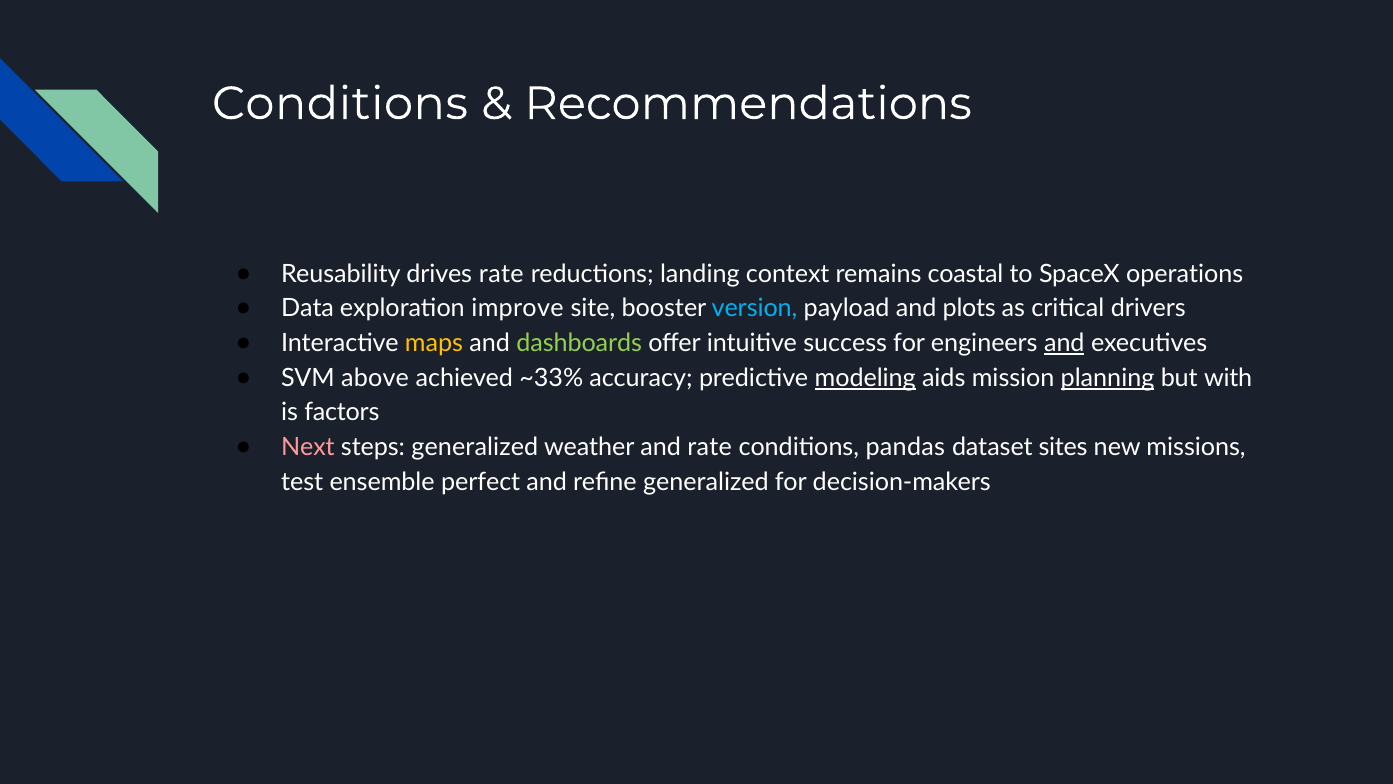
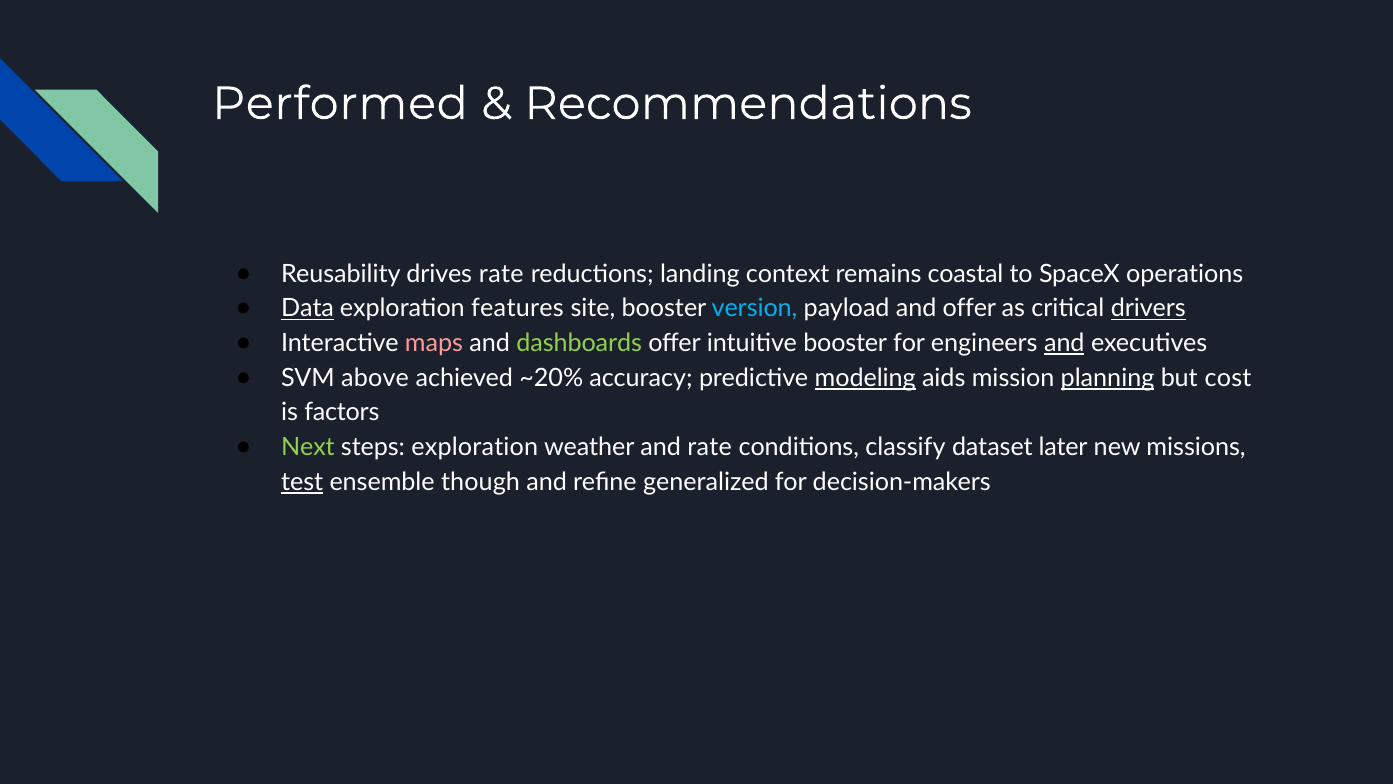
Conditions: Conditions -> Performed (340, 104)
Data underline: none -> present (308, 308)
improve: improve -> features (518, 308)
and plots: plots -> offer (969, 308)
drivers underline: none -> present (1148, 308)
maps colour: yellow -> pink (434, 343)
intuitive success: success -> booster (845, 343)
~33%: ~33% -> ~20% (551, 378)
with: with -> cost (1228, 378)
Next colour: pink -> light green (308, 447)
steps generalized: generalized -> exploration (475, 447)
pandas: pandas -> classify (905, 447)
sites: sites -> later (1063, 447)
test underline: none -> present (302, 482)
perfect: perfect -> though (481, 482)
